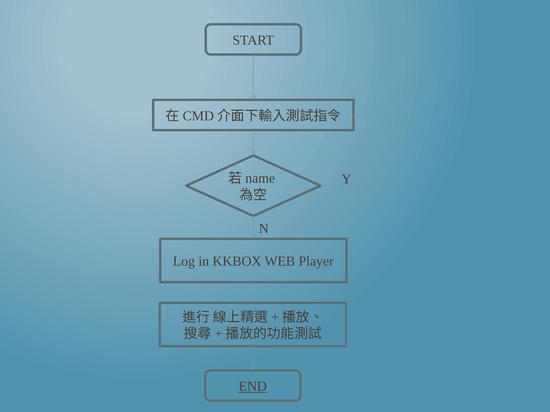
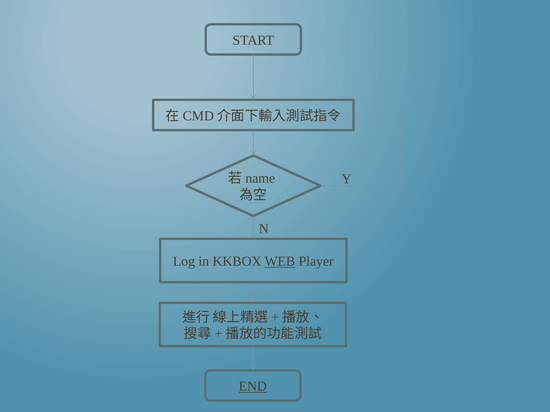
WEB underline: none -> present (280, 262)
